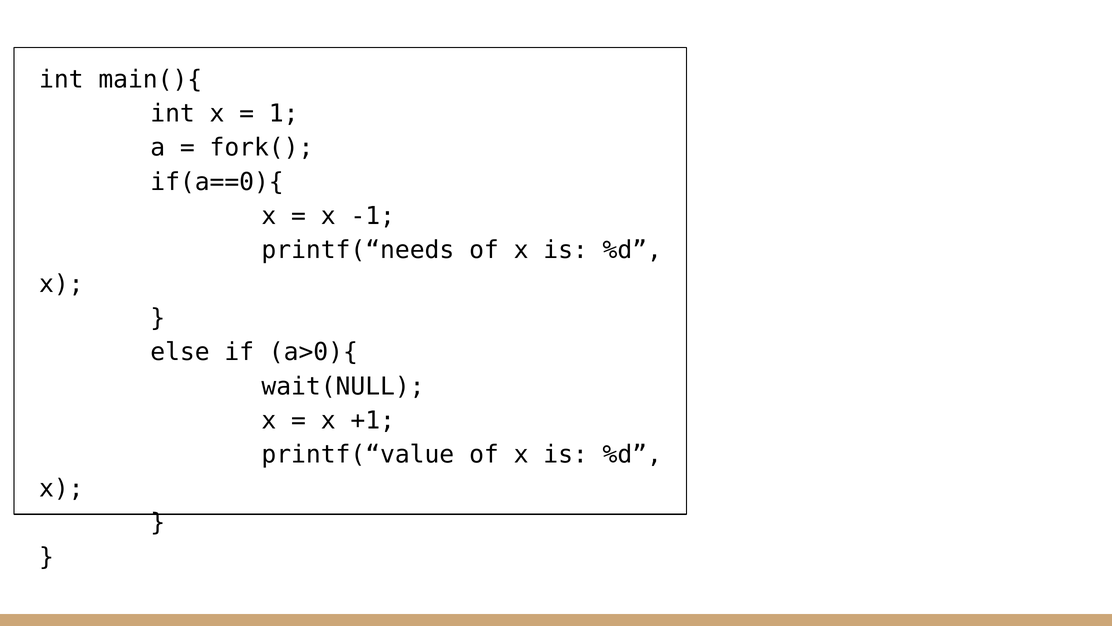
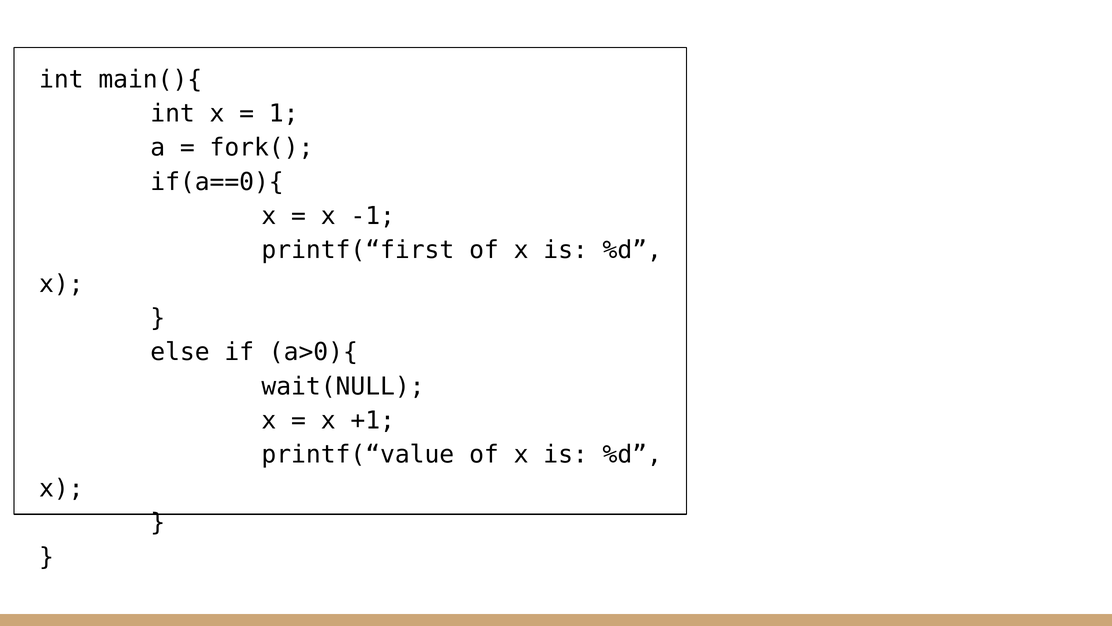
printf(“needs: printf(“needs -> printf(“first (358, 250)
